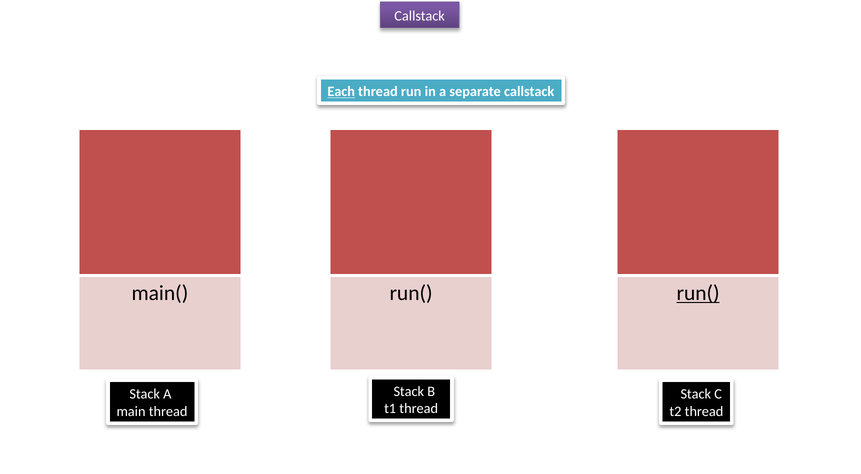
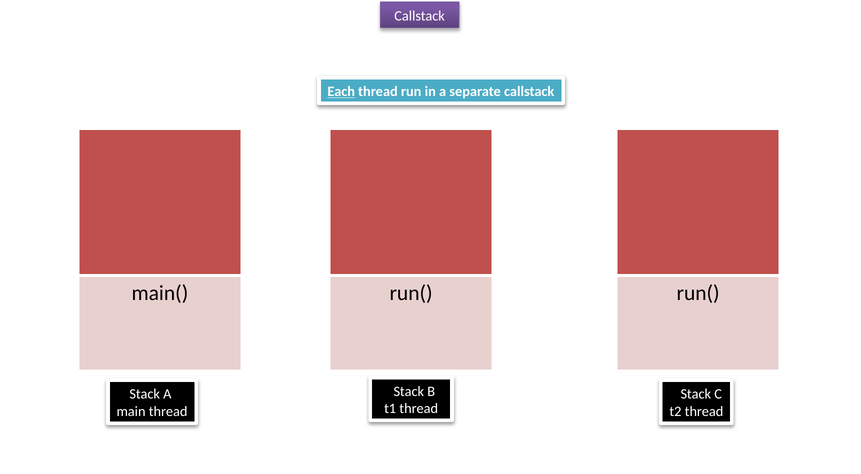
run( underline: present -> none (698, 293)
